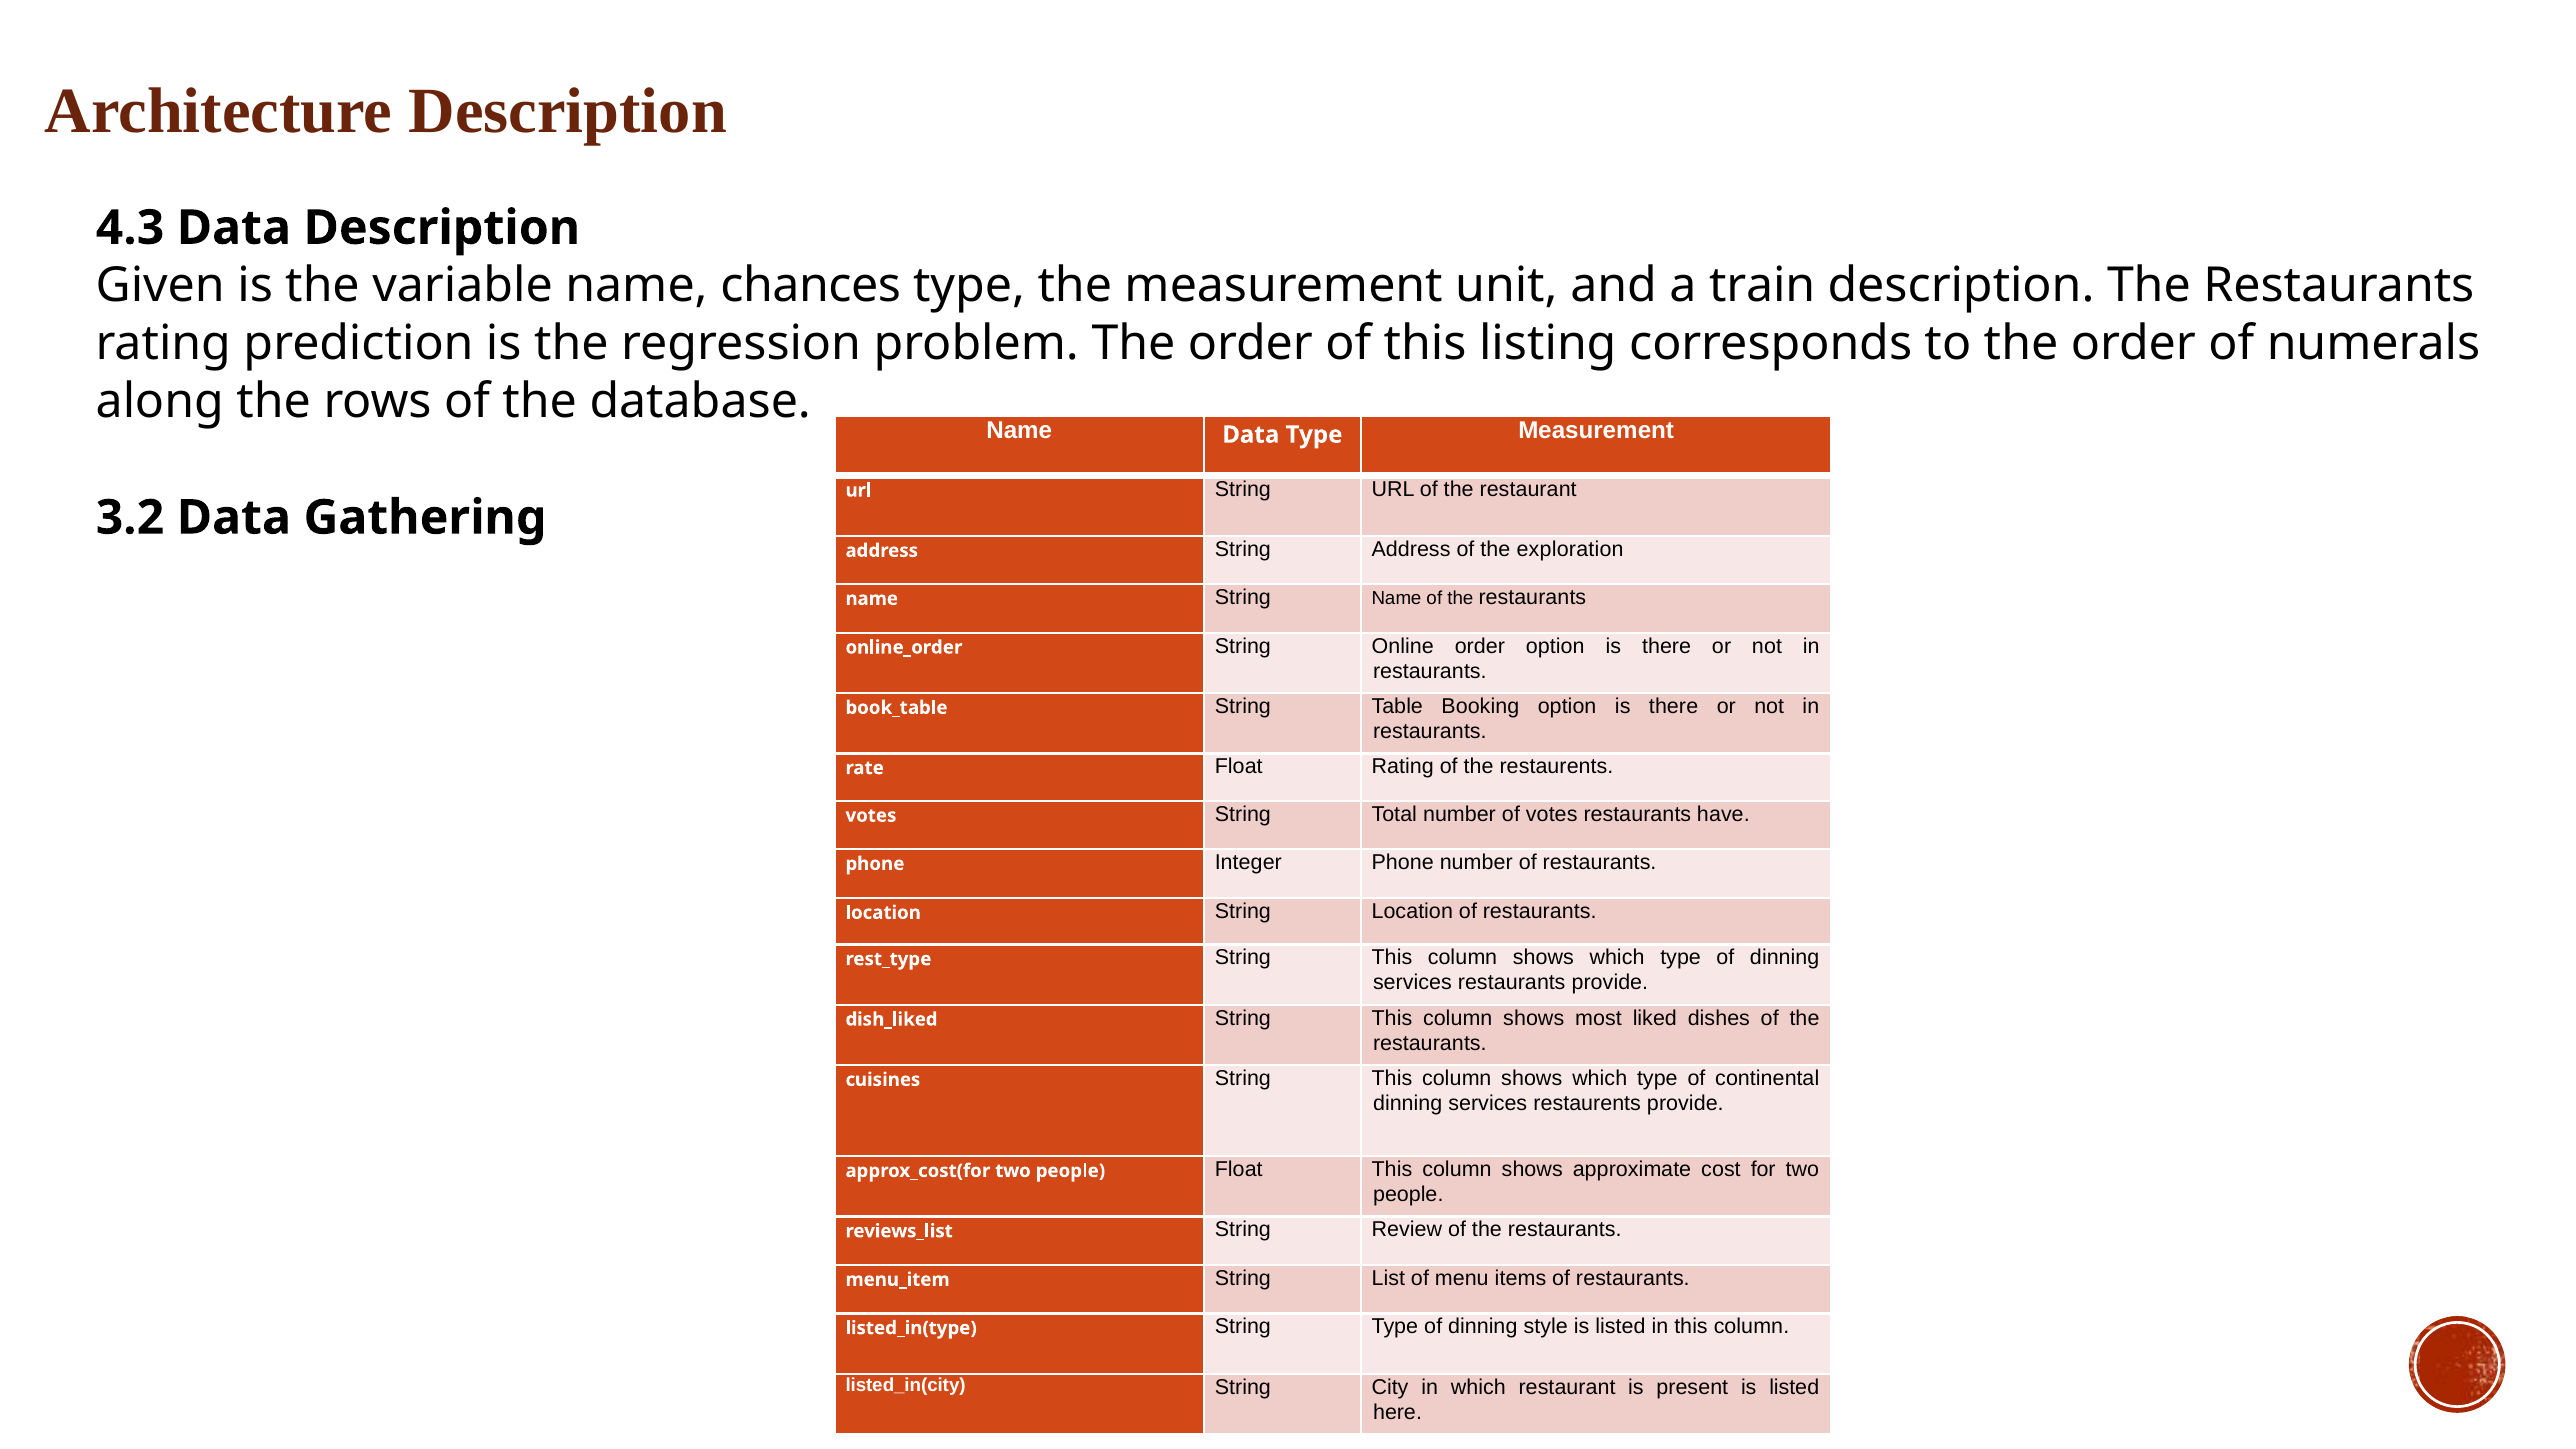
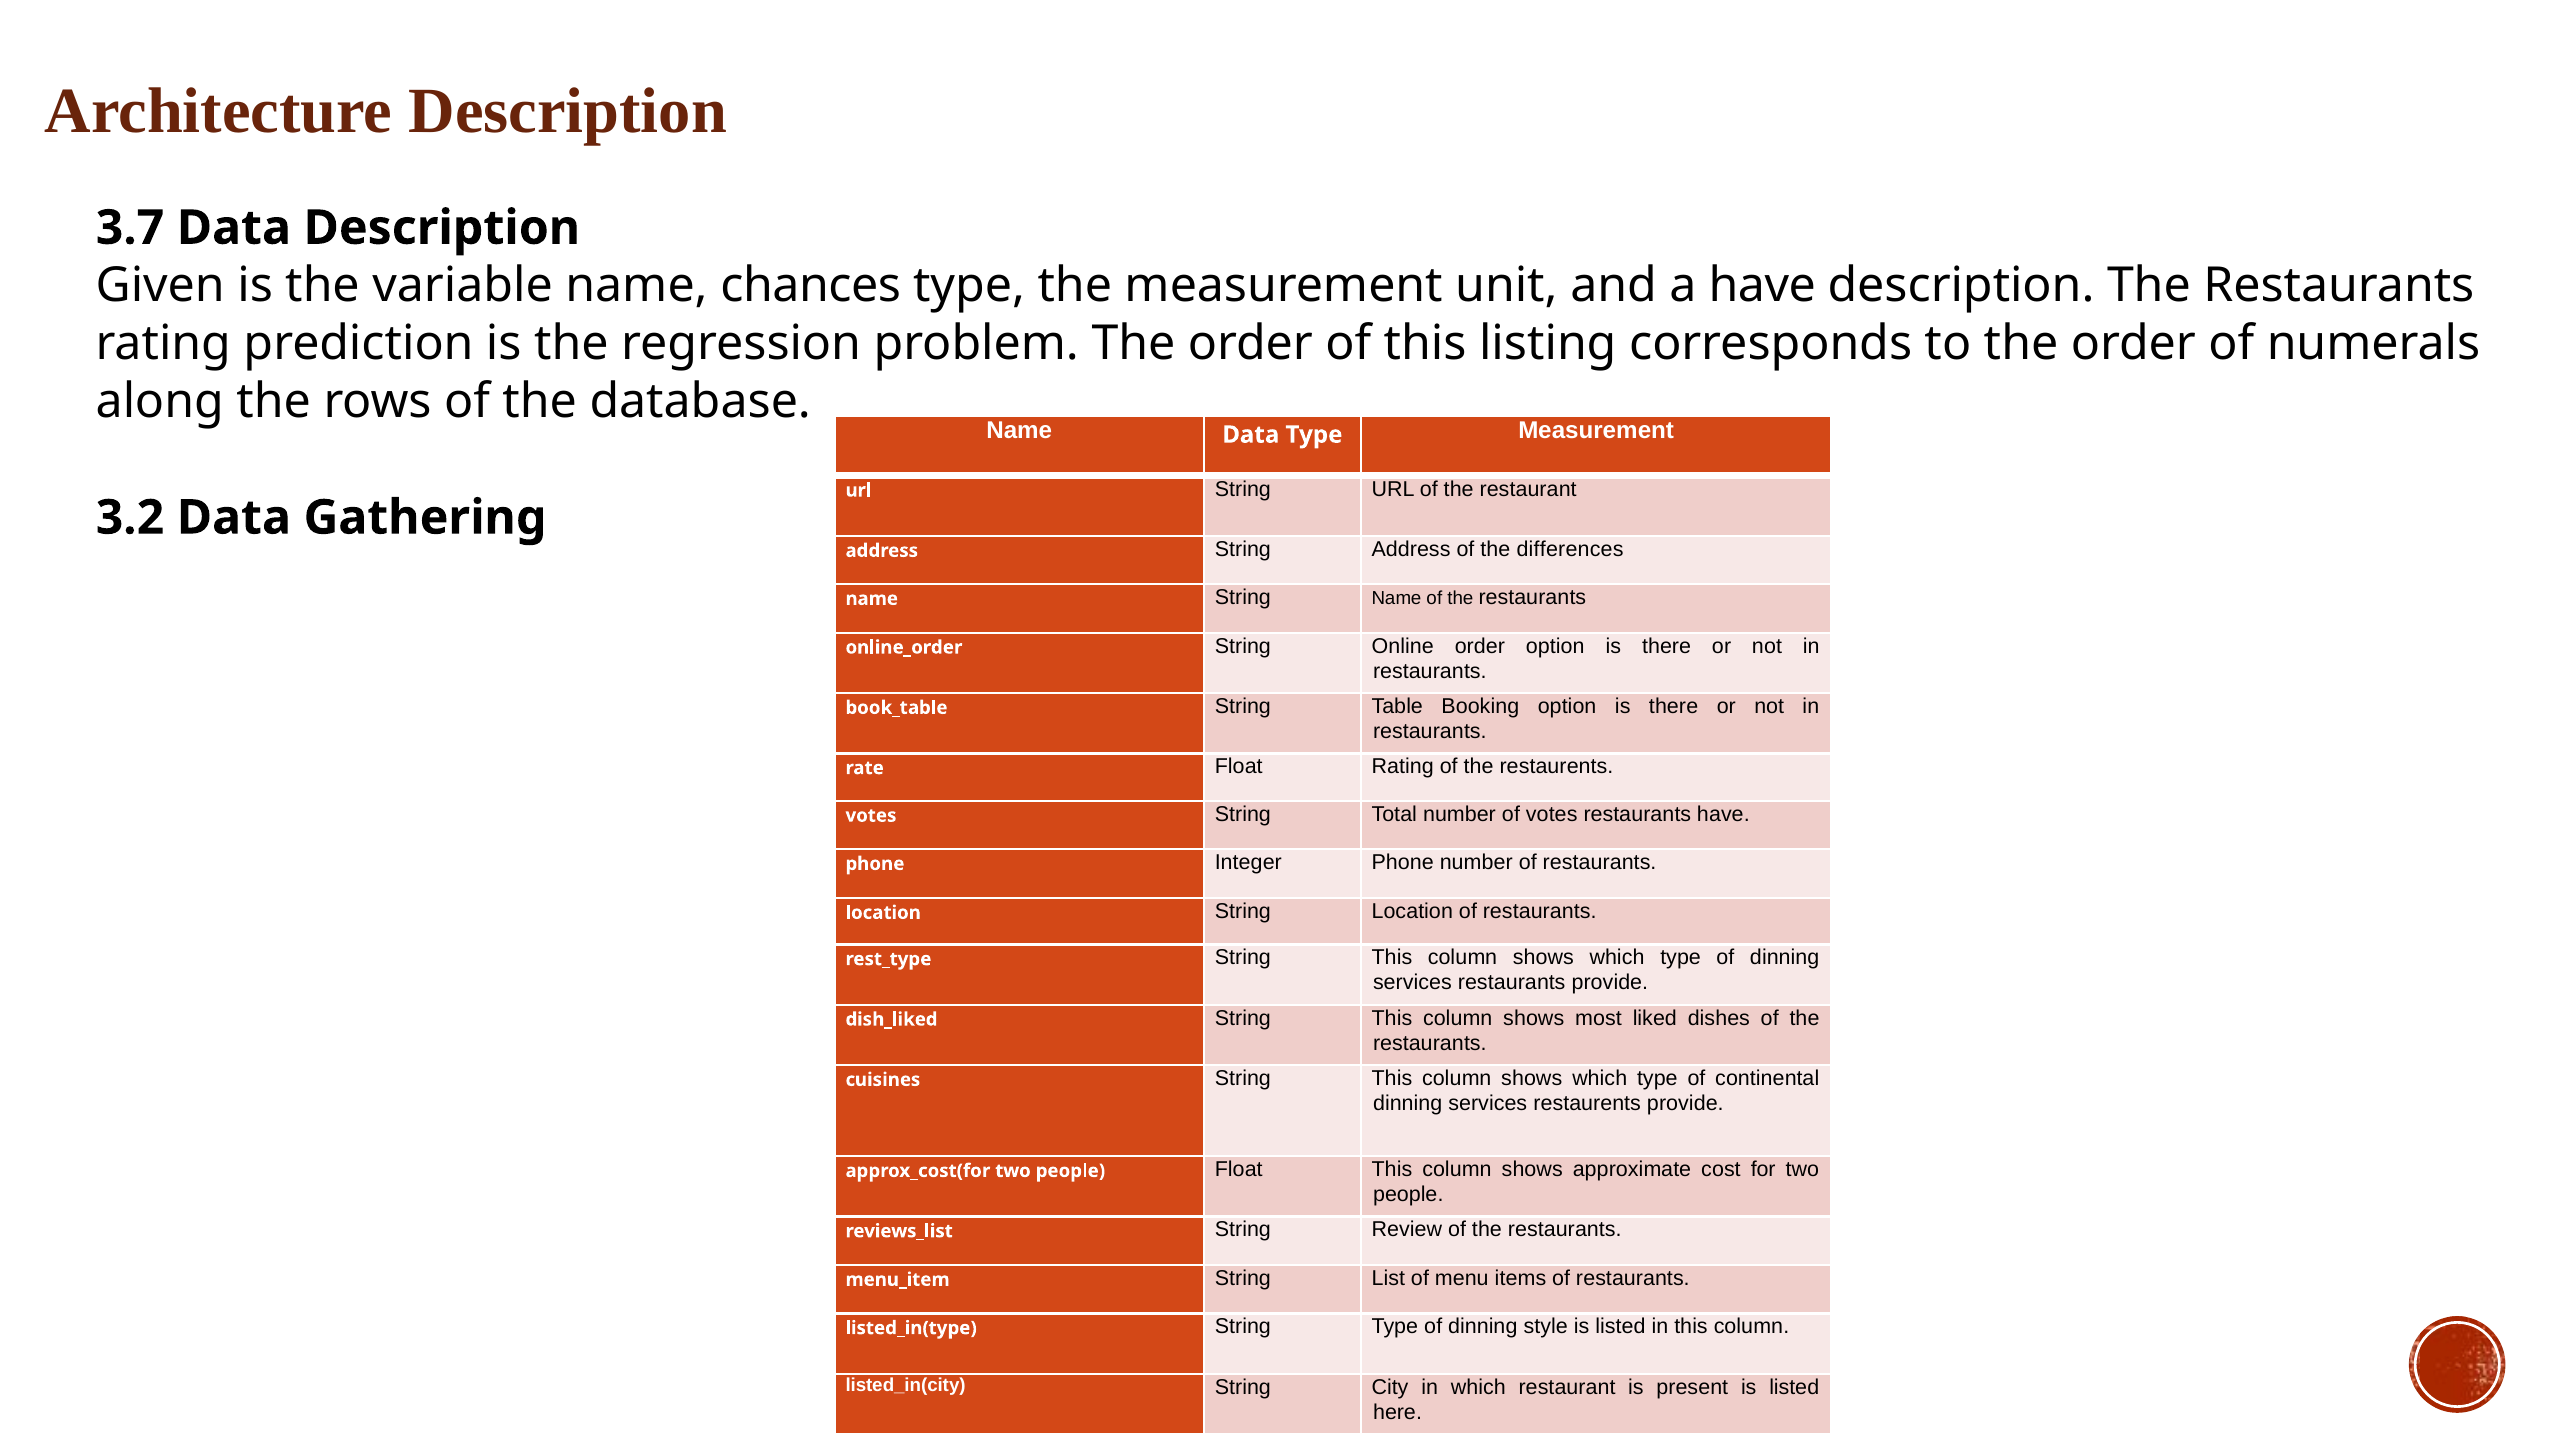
4.3: 4.3 -> 3.7 (130, 228)
a train: train -> have (1762, 286)
exploration: exploration -> differences (1570, 549)
